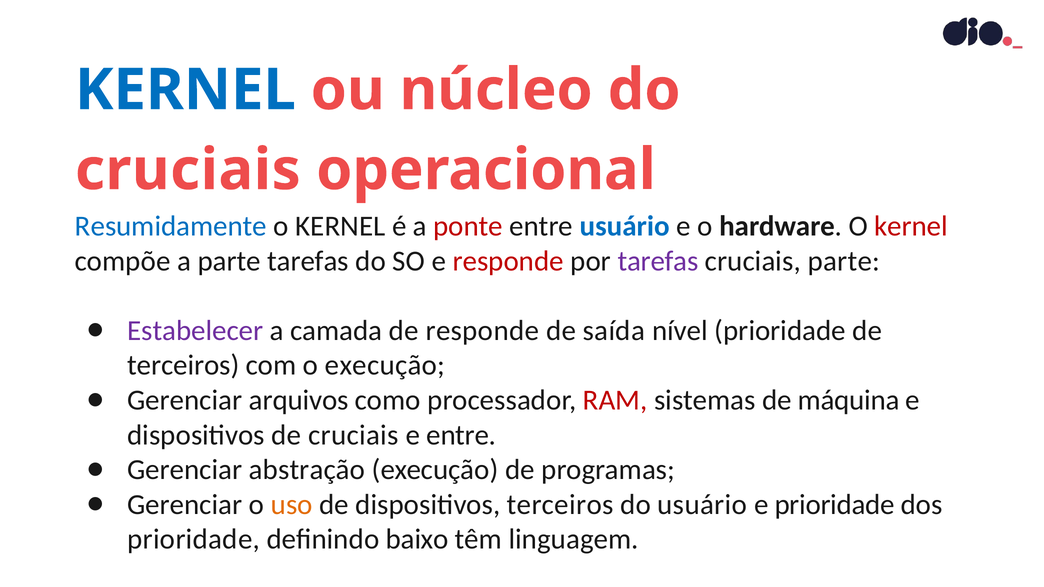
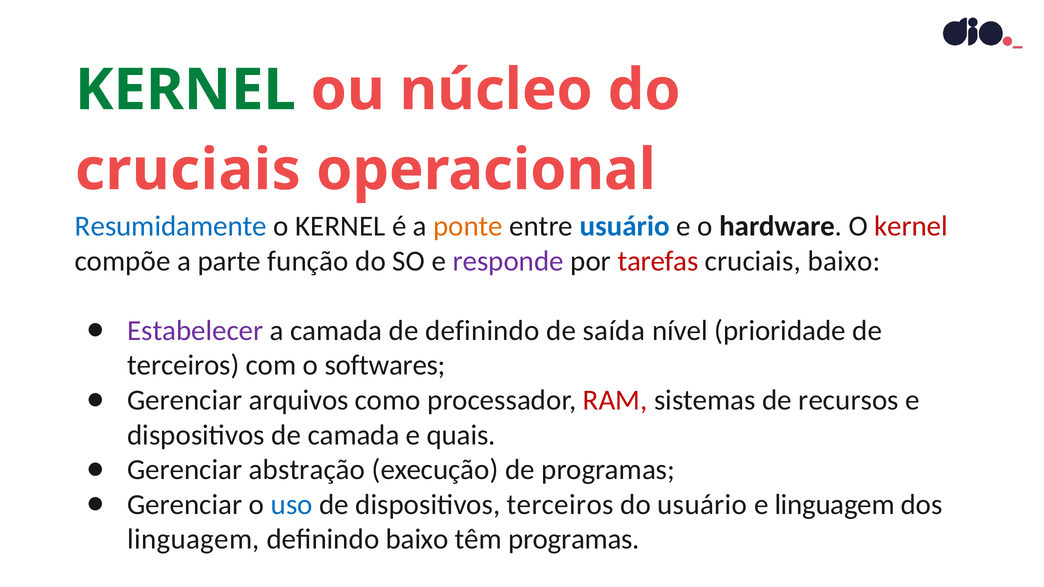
KERNEL colour: blue -> green (185, 90)
ponte colour: red -> orange (468, 226)
parte tarefas: tarefas -> função (308, 261)
responde colour: red -> purple (508, 261)
tarefas colour: purple -> red (658, 261)
cruciais parte: parte -> baixo (844, 261)
de responde: responde -> definindo (482, 331)
o execução: execução -> softwares (385, 366)
máquina: máquina -> recursos (849, 400)
de cruciais: cruciais -> camada (354, 435)
e entre: entre -> quais (461, 435)
uso colour: orange -> blue (292, 505)
e prioridade: prioridade -> linguagem (835, 505)
prioridade: prioridade -> linguagem (194, 540)
têm linguagem: linguagem -> programas (574, 540)
